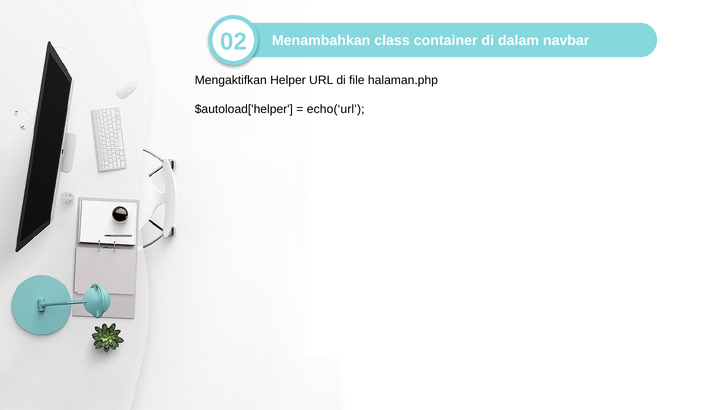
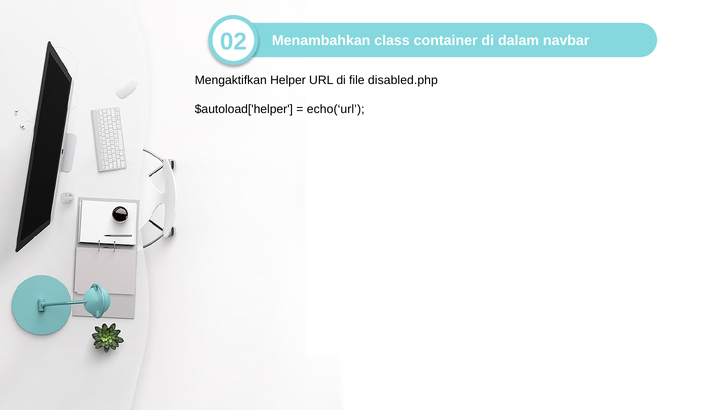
halaman.php: halaman.php -> disabled.php (403, 80)
